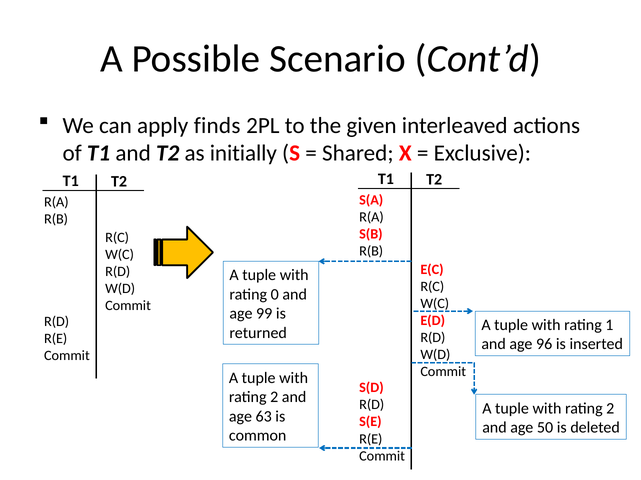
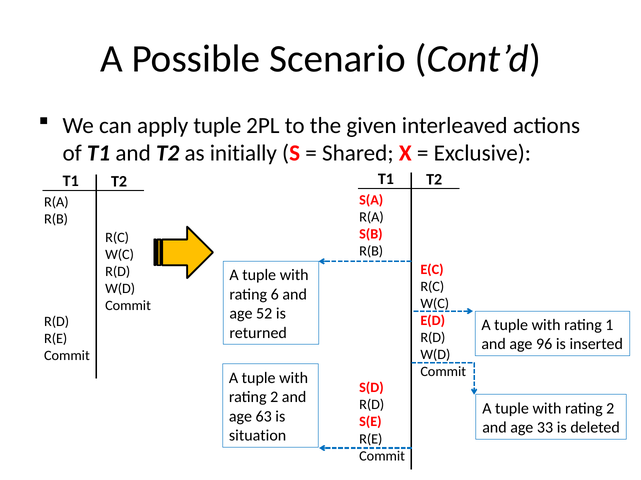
apply finds: finds -> tuple (217, 126)
0: 0 -> 6 (275, 295)
99: 99 -> 52 (264, 314)
50: 50 -> 33 (545, 428)
common: common -> situation (258, 436)
